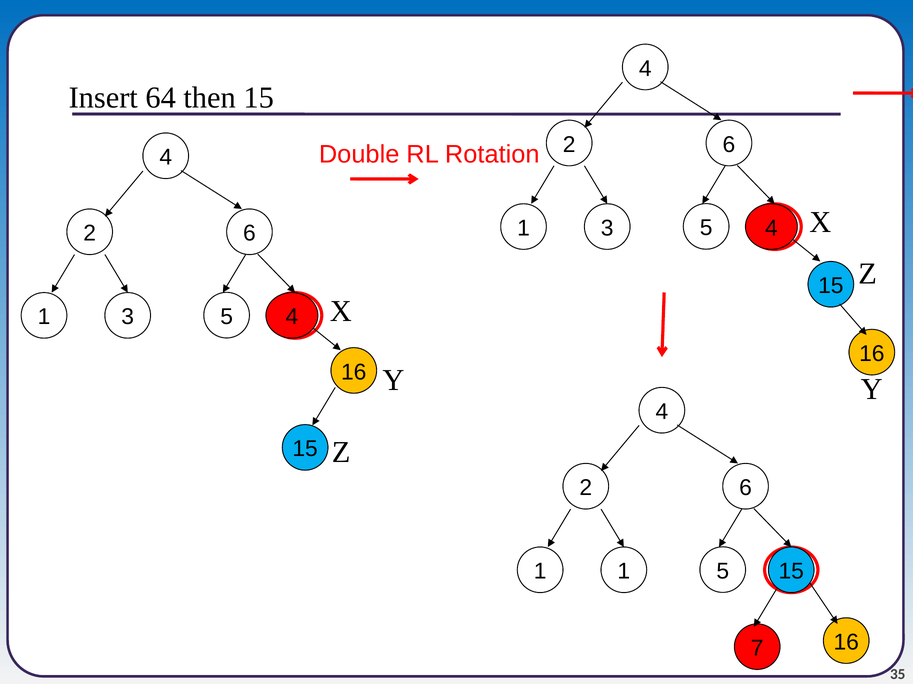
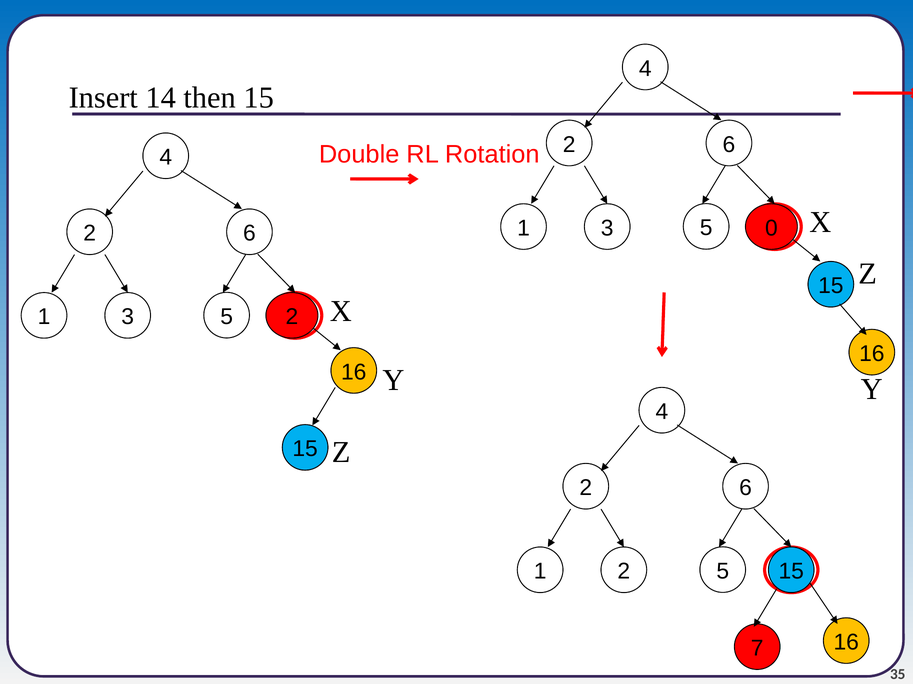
64: 64 -> 14 (161, 98)
4: 4 -> 0 (771, 228)
4: 4 -> 2 (292, 317)
1 1: 1 -> 2 (624, 572)
